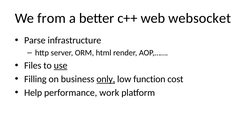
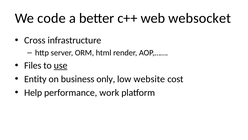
from: from -> code (51, 18)
Parse: Parse -> Cross (35, 40)
Filling: Filling -> Entity (35, 79)
only underline: present -> none (106, 79)
function: function -> website (149, 79)
